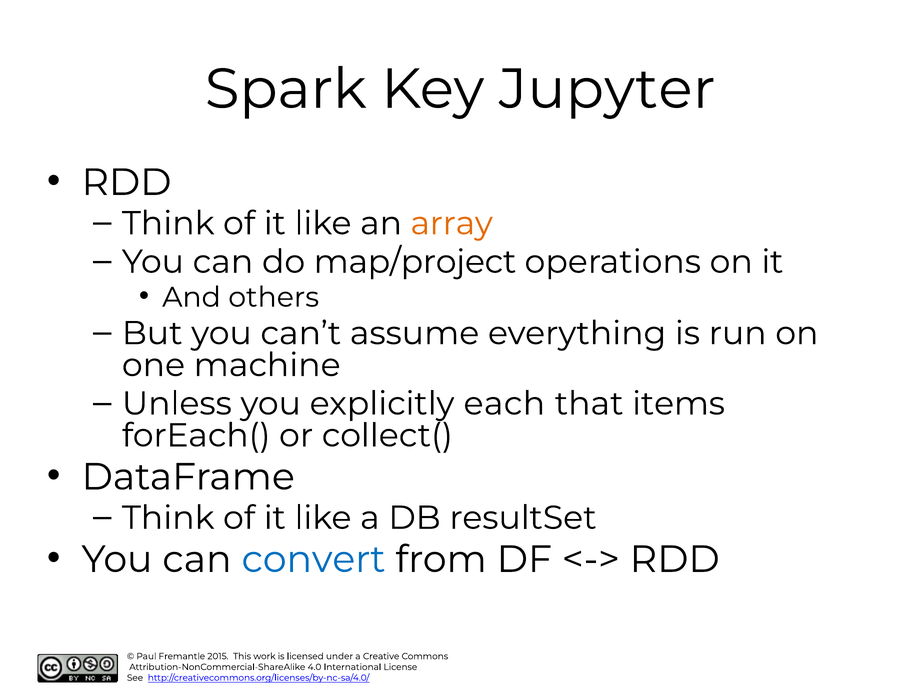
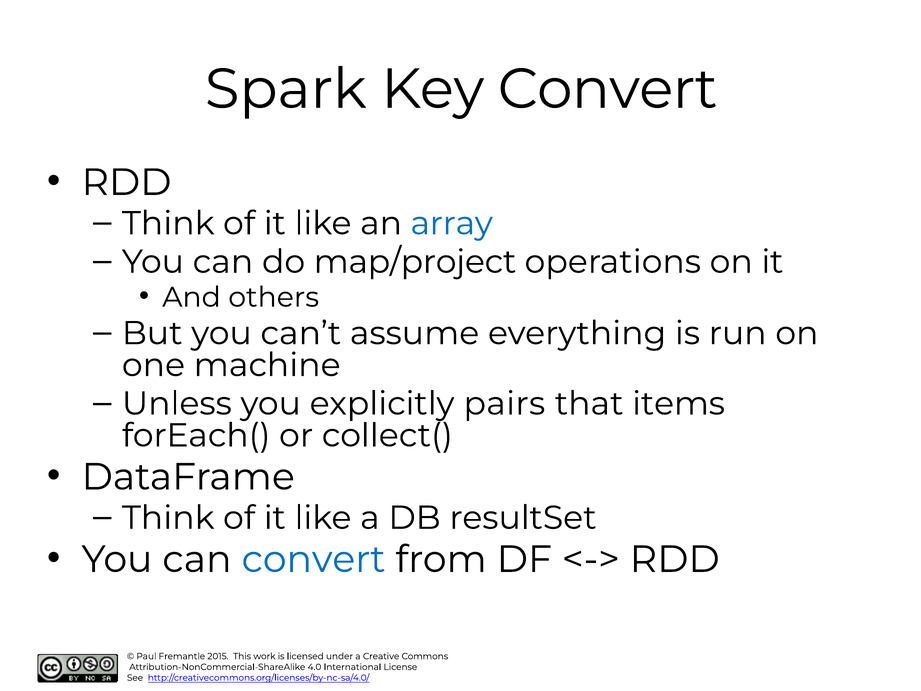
Key Jupyter: Jupyter -> Convert (608, 89)
array colour: orange -> blue (452, 223)
each: each -> pairs (504, 403)
